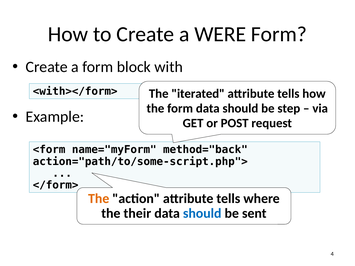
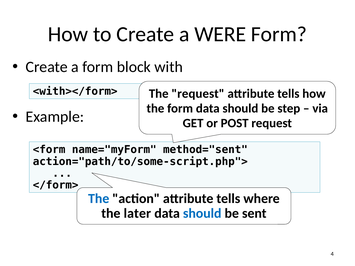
The iterated: iterated -> request (198, 94)
method="back: method="back -> method="sent (205, 150)
The colour: orange -> blue (99, 199)
their: their -> later (137, 214)
